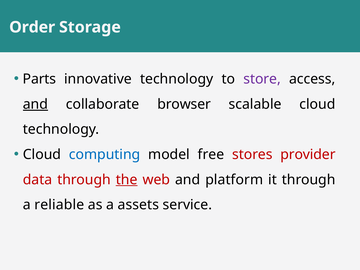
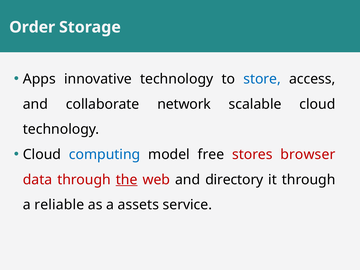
Parts: Parts -> Apps (39, 79)
store colour: purple -> blue (262, 79)
and underline: present -> none (35, 104)
browser: browser -> network (184, 104)
provider: provider -> browser (308, 154)
platform: platform -> directory (234, 180)
